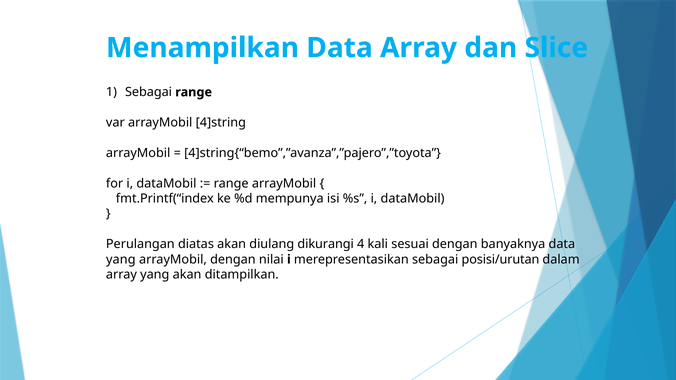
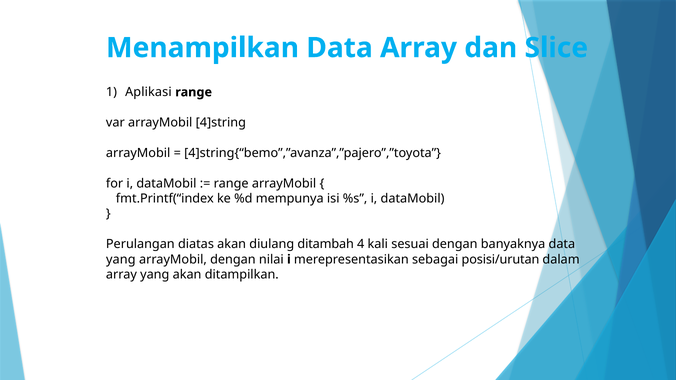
Sebagai: Sebagai -> Aplikasi (148, 92)
dikurangi: dikurangi -> ditambah (326, 244)
